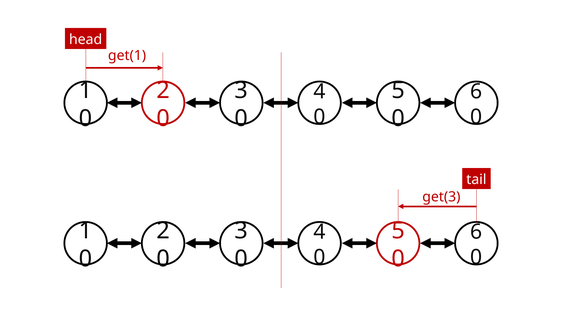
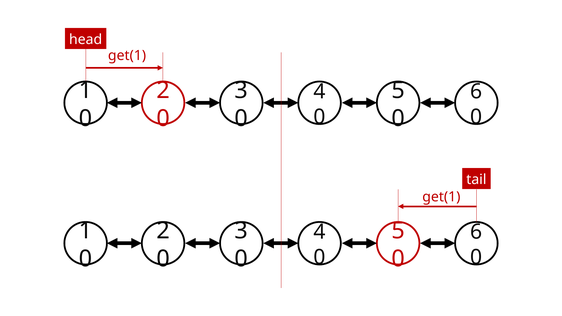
get(3: get(3 -> get(1 (441, 197)
